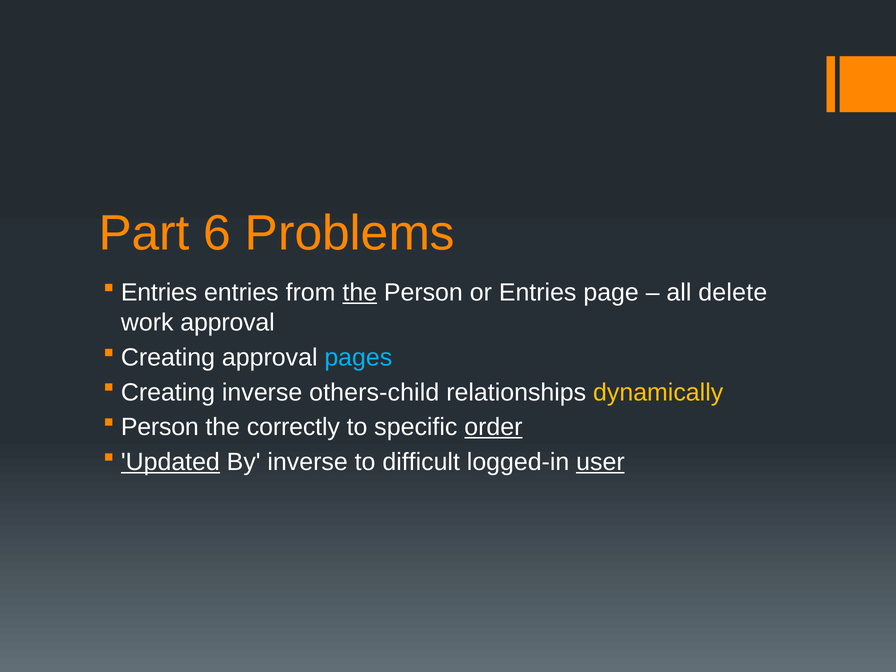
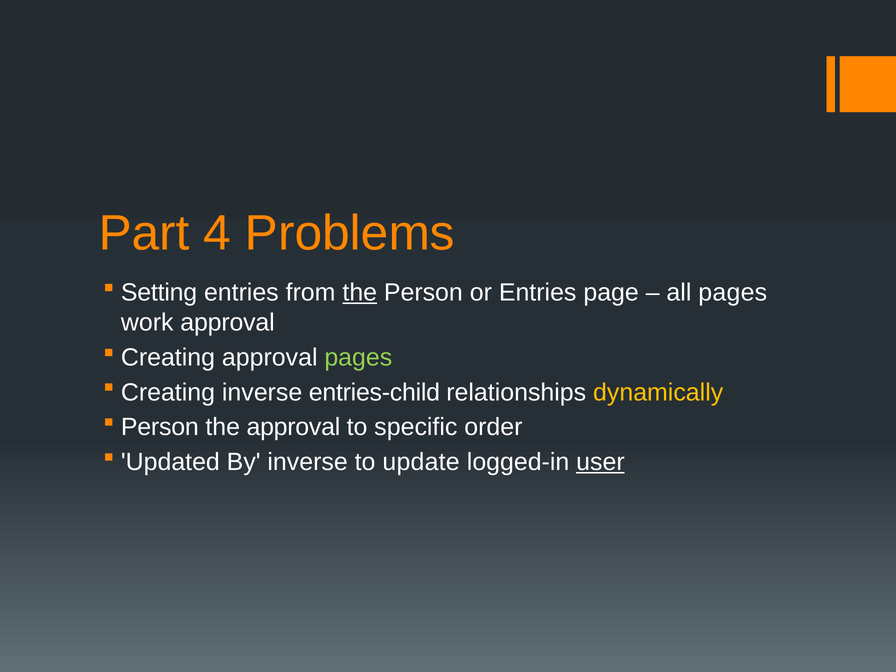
6: 6 -> 4 (217, 234)
Entries: Entries -> Setting (159, 293)
all delete: delete -> pages (733, 293)
pages colour: light blue -> light green (358, 357)
others-child: others-child -> entries-child (374, 392)
the correctly: correctly -> approval (293, 427)
order underline: present -> none (493, 427)
Updated underline: present -> none (170, 462)
difficult: difficult -> update (421, 462)
